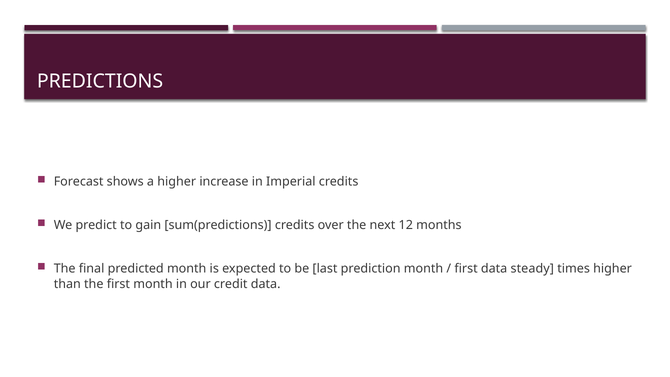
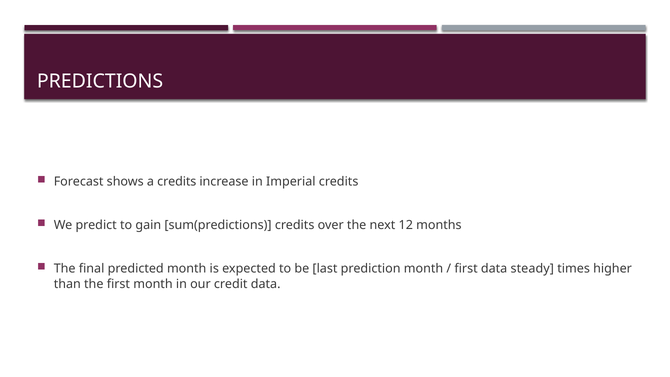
a higher: higher -> credits (177, 182)
